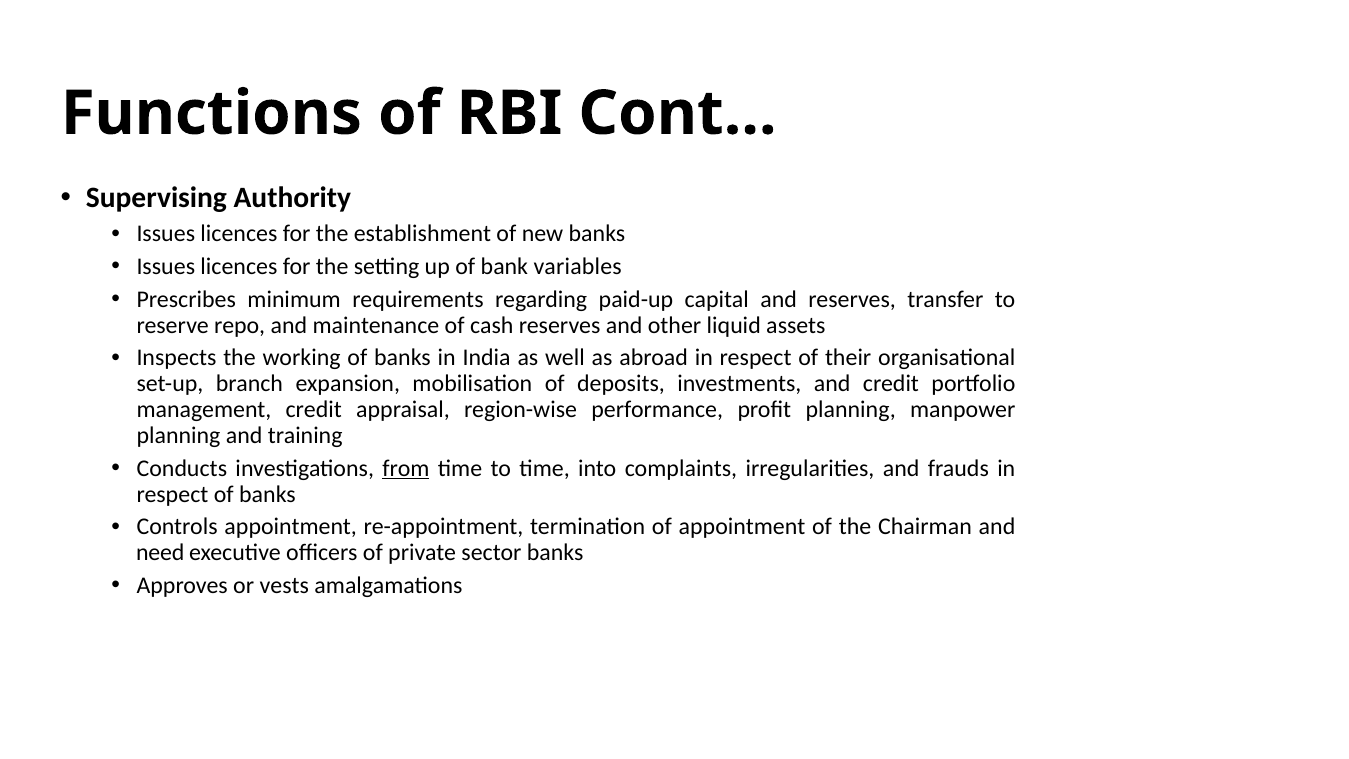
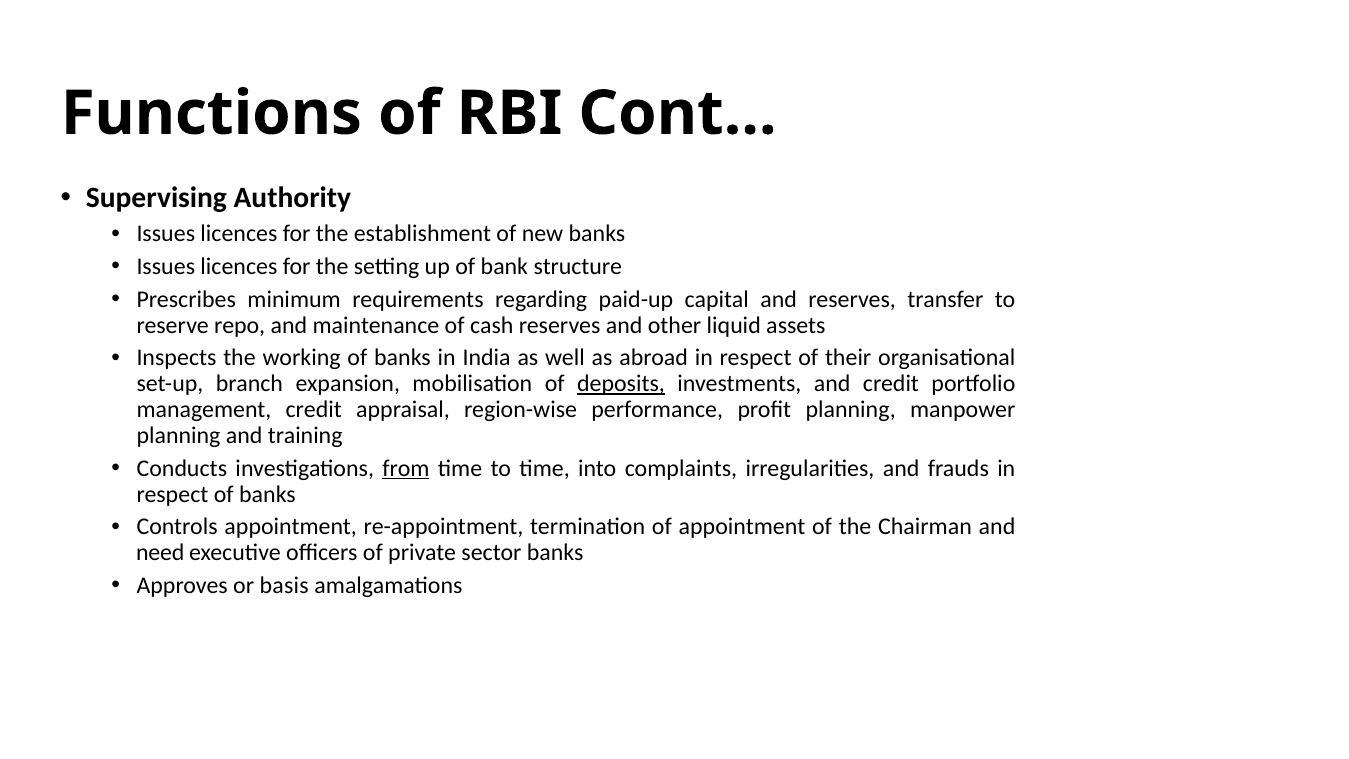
variables: variables -> structure (578, 267)
deposits underline: none -> present (621, 384)
vests: vests -> basis (284, 586)
